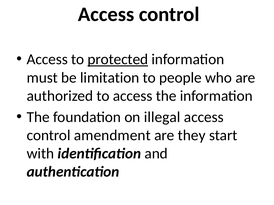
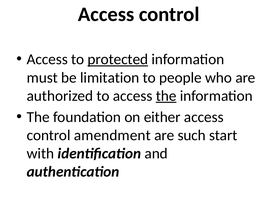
the underline: none -> present (166, 96)
illegal: illegal -> either (162, 117)
they: they -> such (192, 136)
